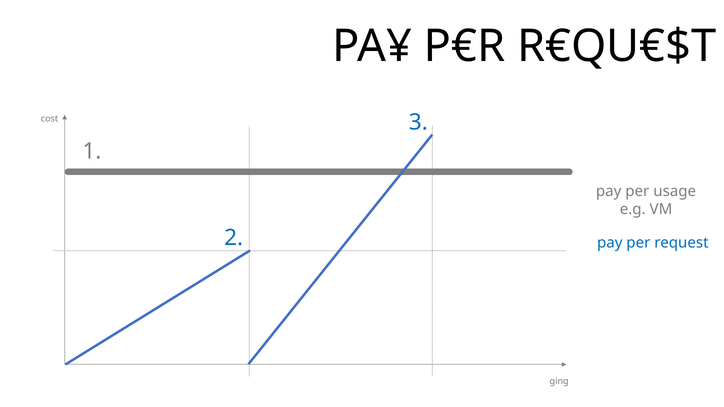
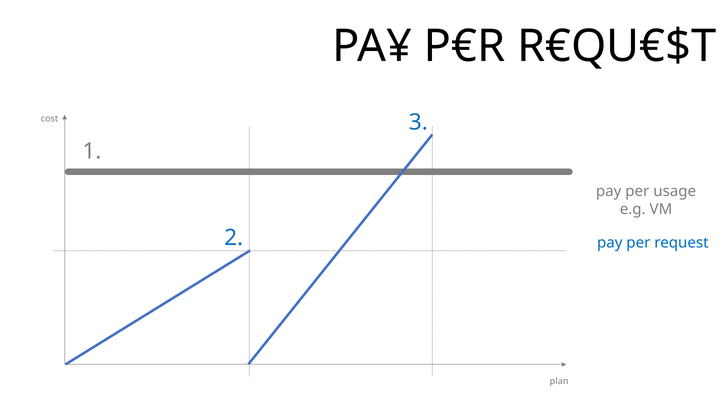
ging: ging -> plan (559, 381)
